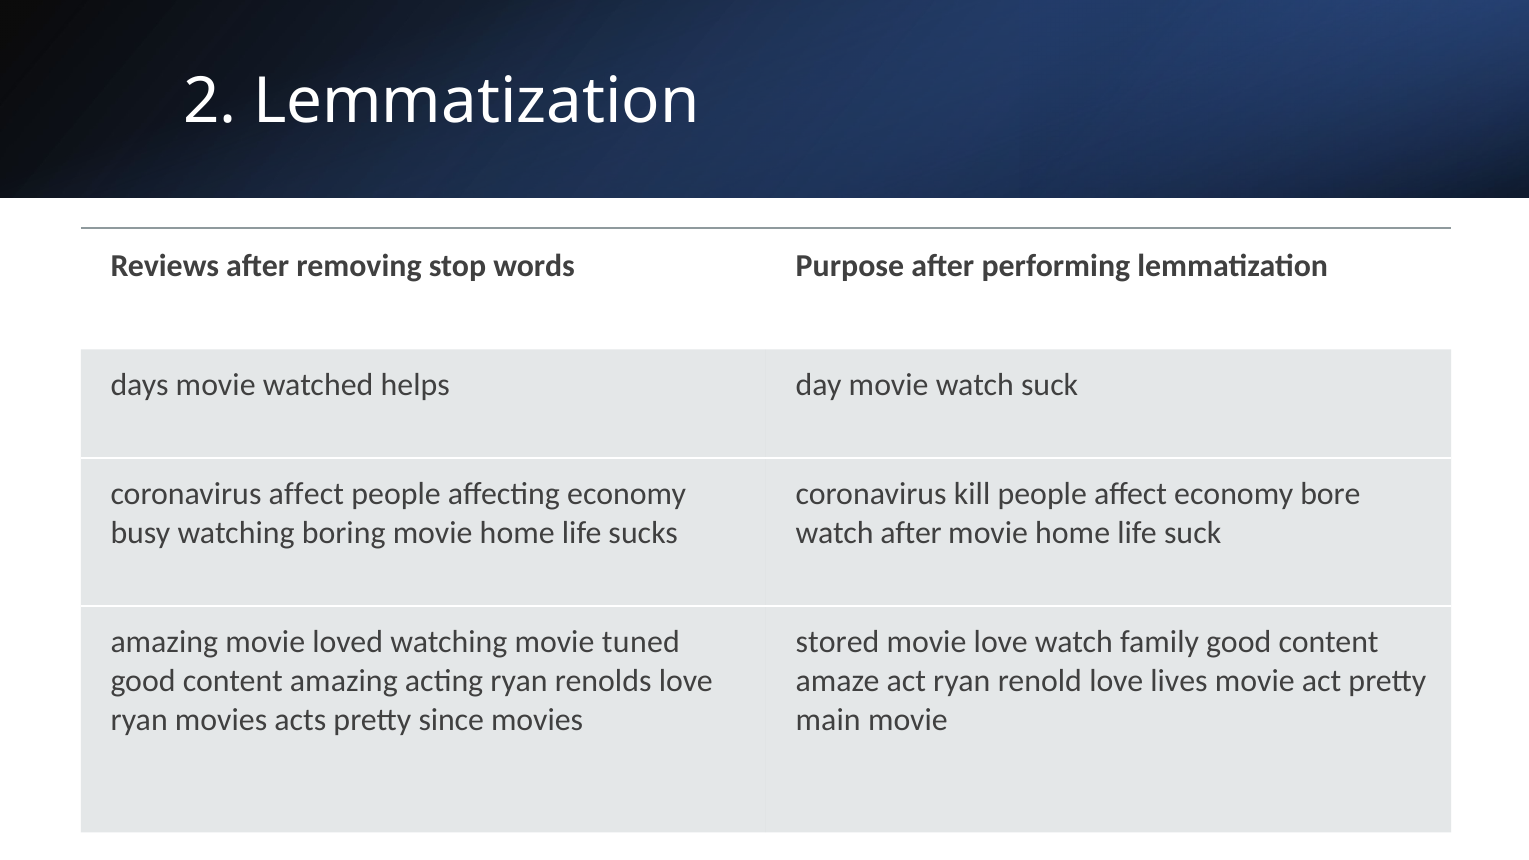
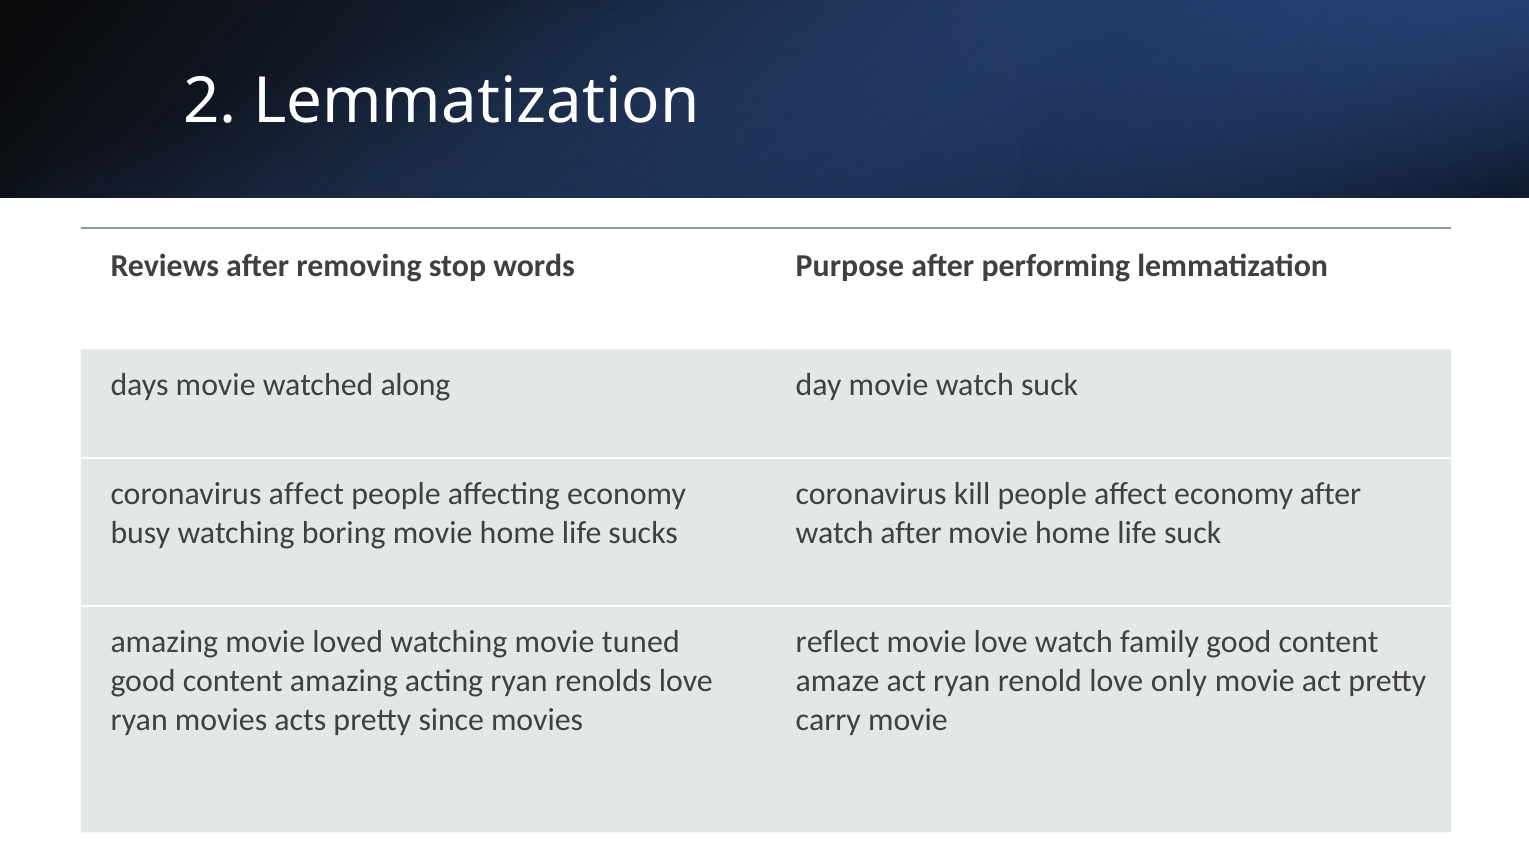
helps: helps -> along (415, 385)
economy bore: bore -> after (1330, 494)
stored: stored -> reflect (838, 642)
lives: lives -> only (1179, 681)
main: main -> carry (828, 720)
